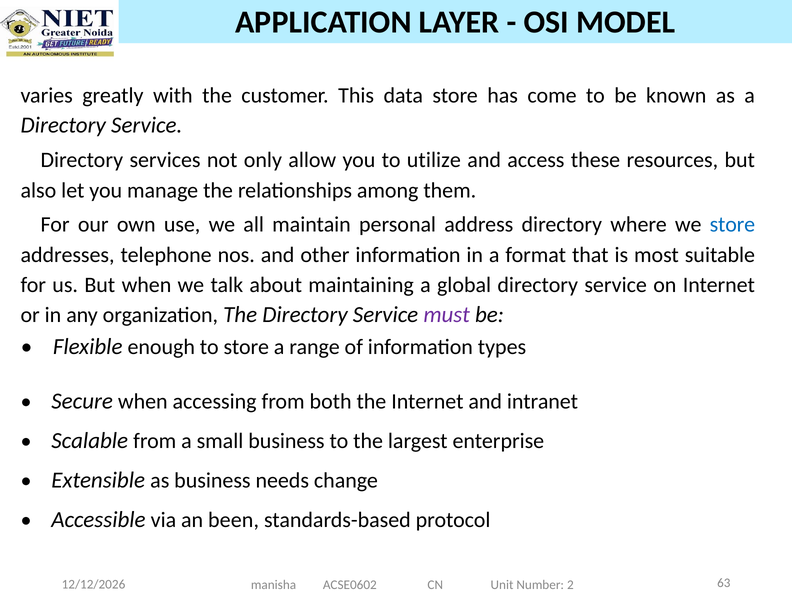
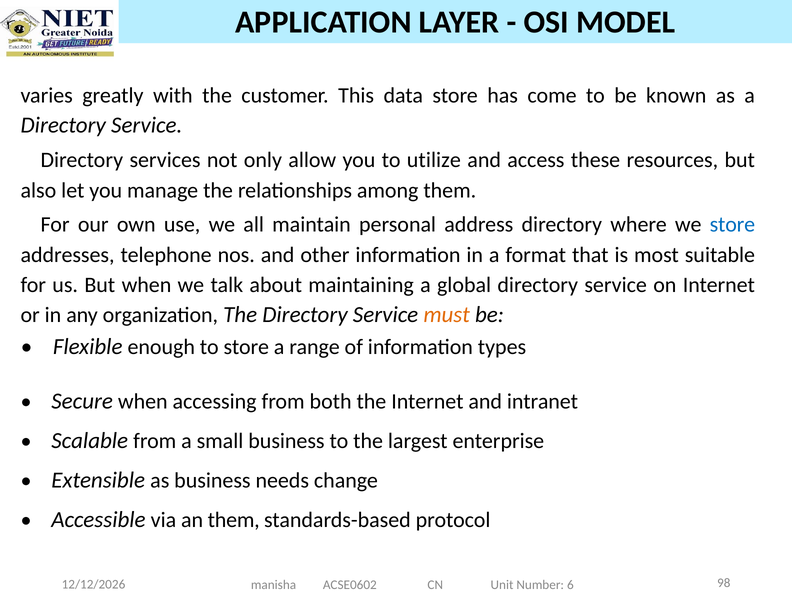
must colour: purple -> orange (447, 315)
an been: been -> them (234, 520)
63: 63 -> 98 (724, 583)
2: 2 -> 6 (570, 585)
